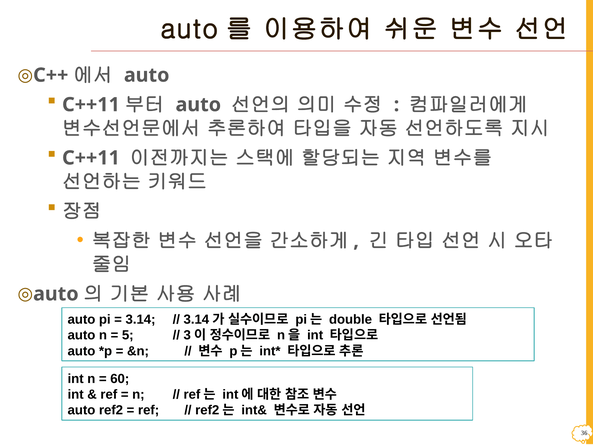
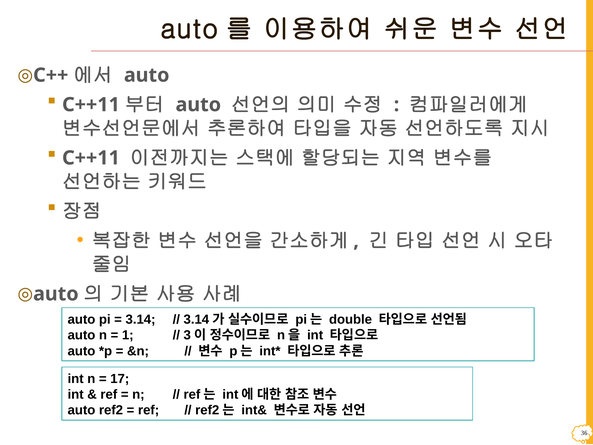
5: 5 -> 1 (128, 335)
60: 60 -> 17 (120, 378)
